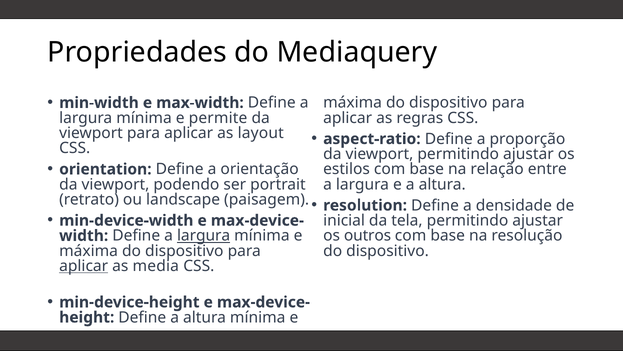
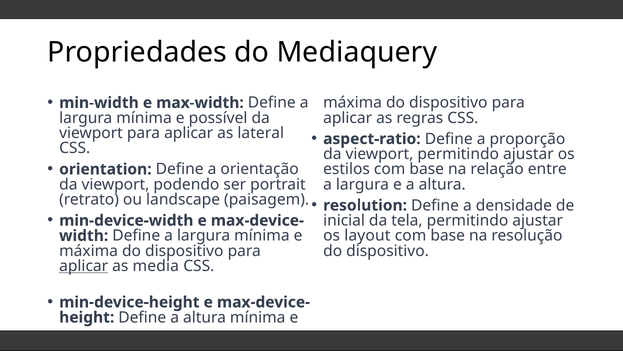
permite: permite -> possível (218, 118)
layout: layout -> lateral (261, 133)
outros: outros -> layout (367, 235)
largura underline: present -> none (204, 235)
